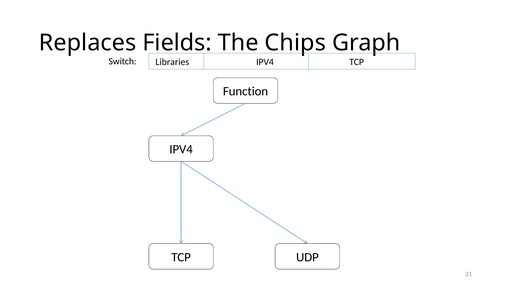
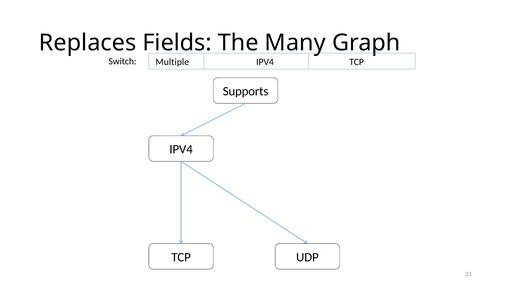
Chips: Chips -> Many (295, 43)
Libraries: Libraries -> Multiple (172, 62)
Function: Function -> Supports (246, 92)
